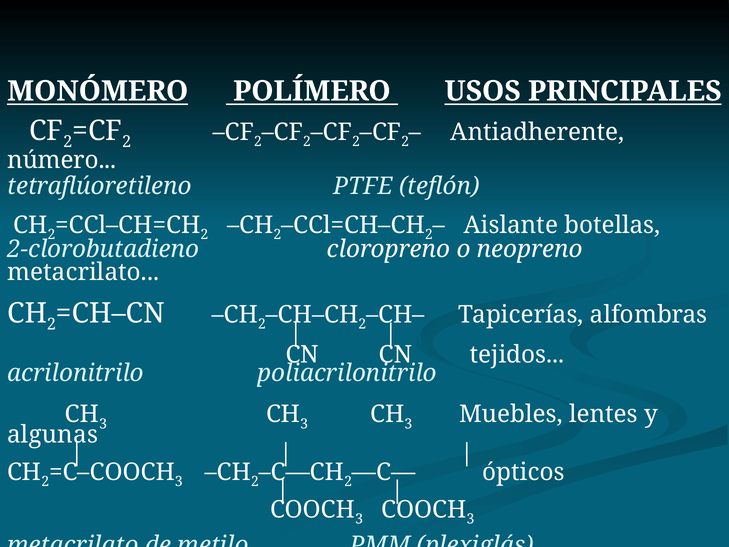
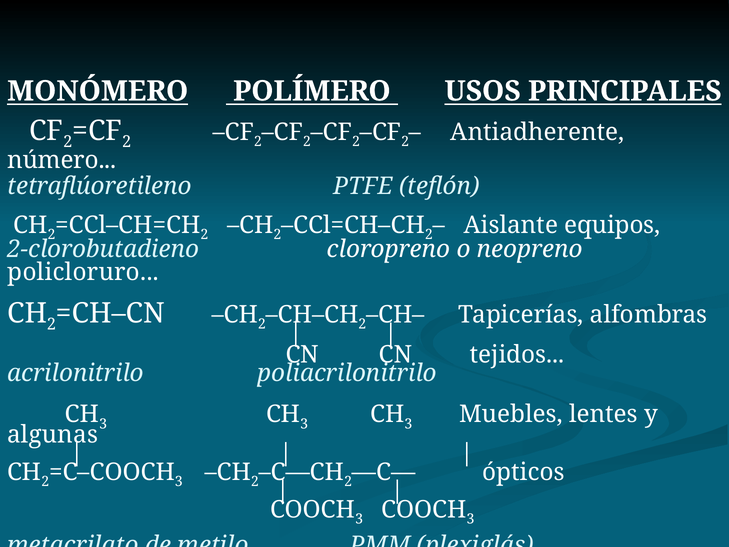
botellas: botellas -> equipos (612, 225)
metacrilato: metacrilato -> policloruro (83, 272)
